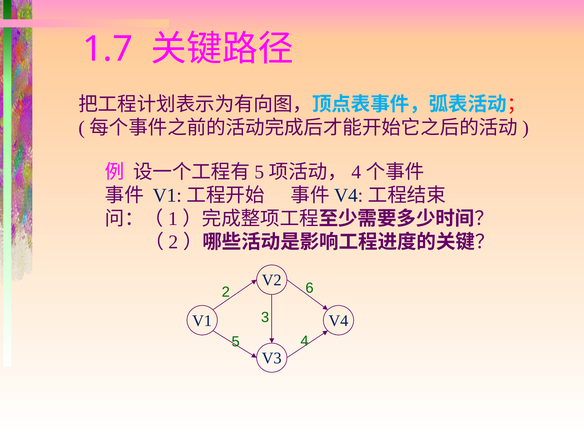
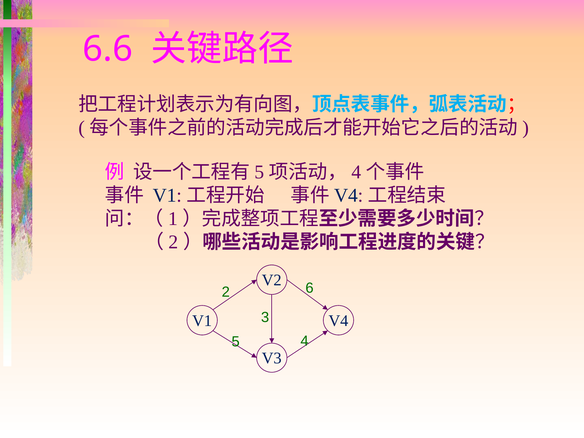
1.7: 1.7 -> 6.6 (108, 49)
